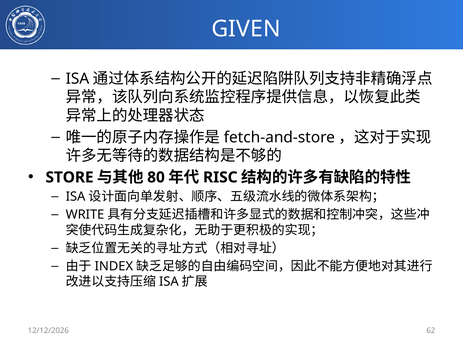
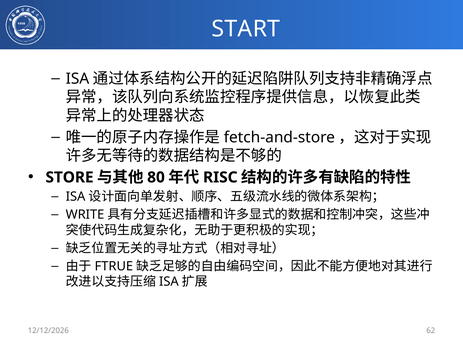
GIVEN: GIVEN -> START (246, 29)
INDEX: INDEX -> FTRUE (114, 266)
